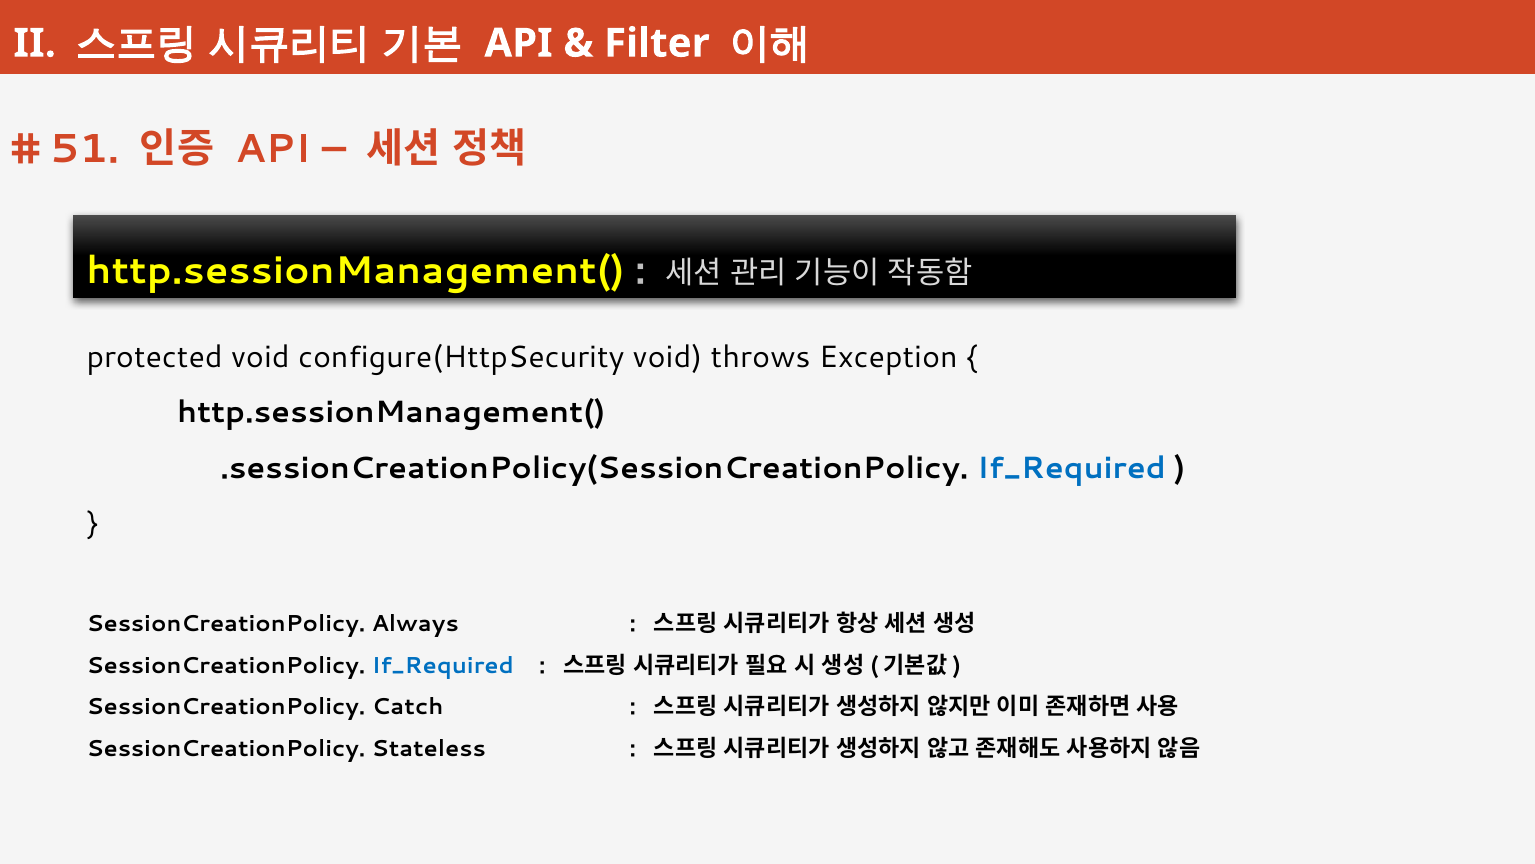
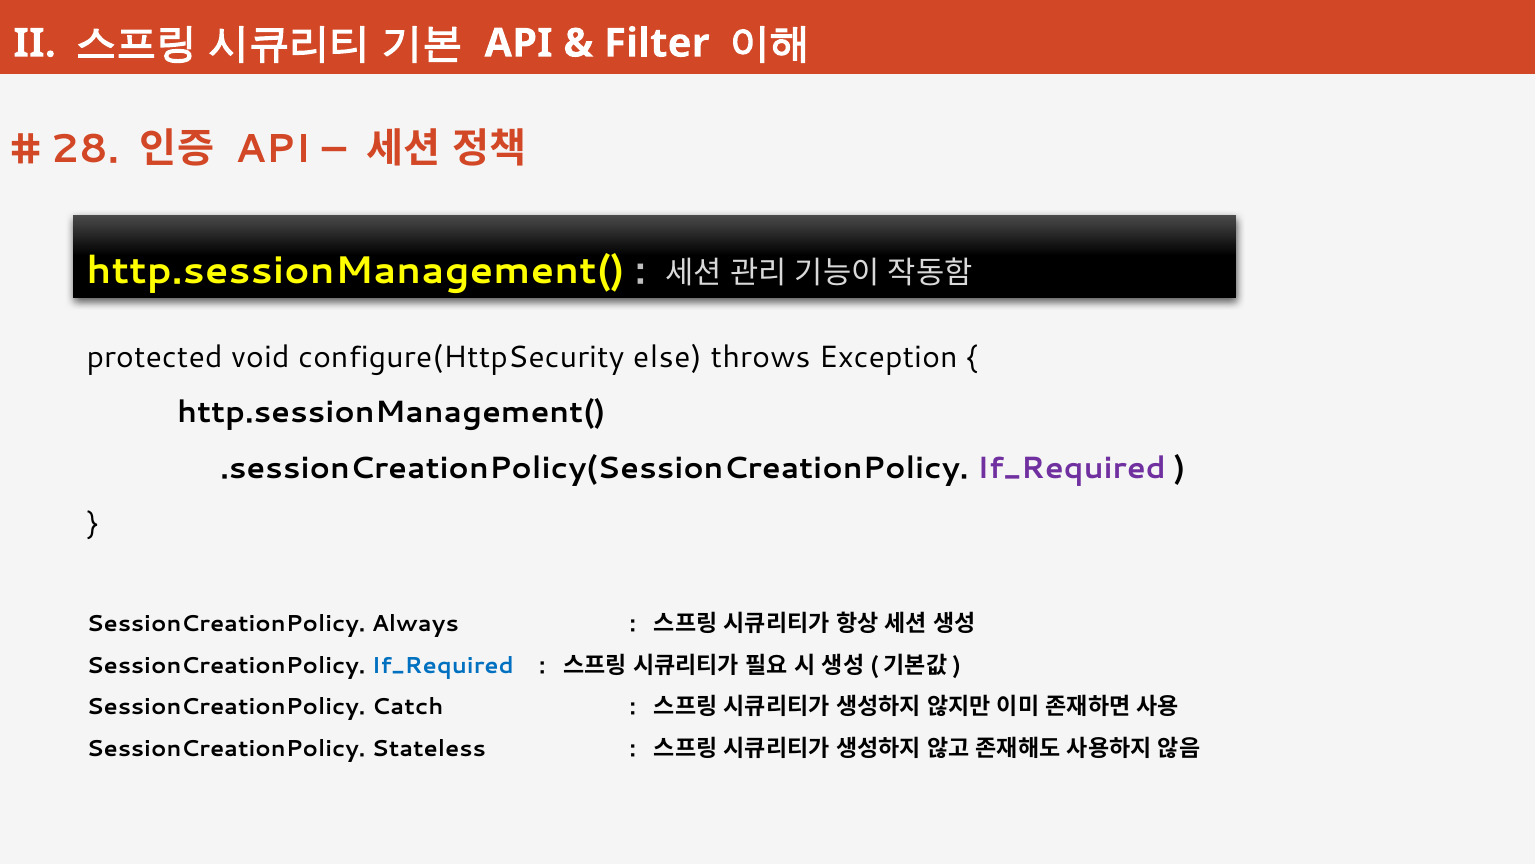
51: 51 -> 28 (85, 149)
configure(HttpSecurity void: void -> else (667, 357)
If_Required colour: blue -> purple (1071, 468)
